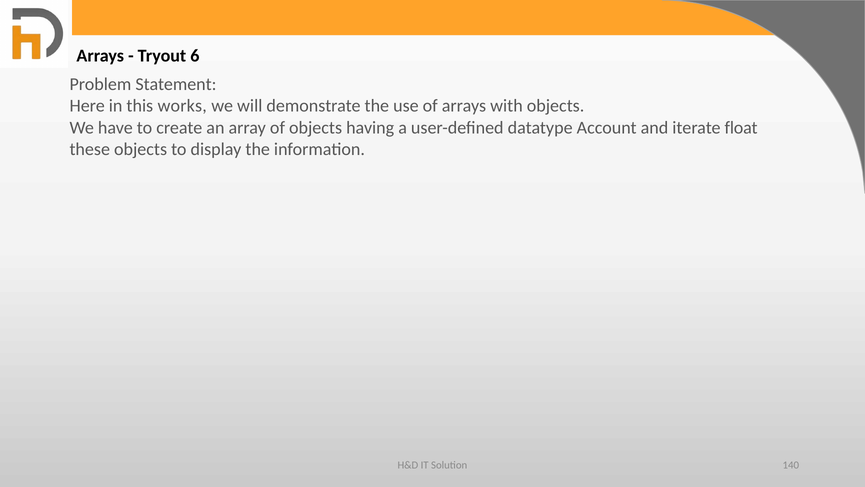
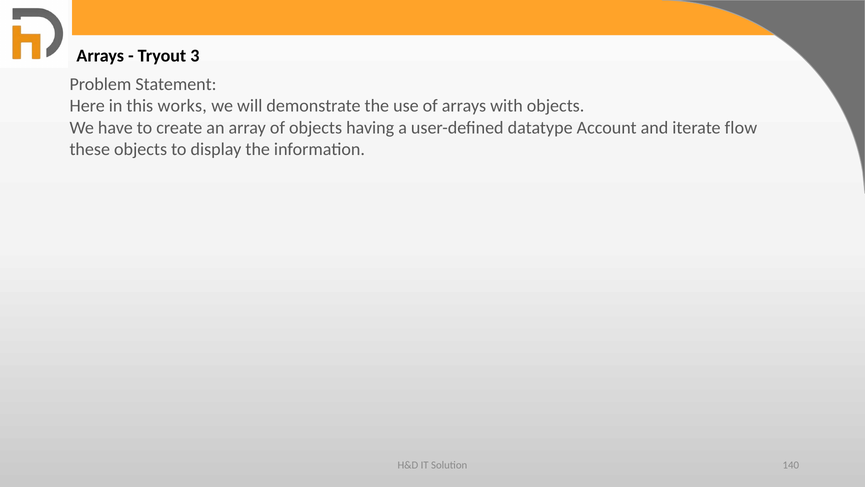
6: 6 -> 3 (195, 56)
float: float -> flow (741, 128)
